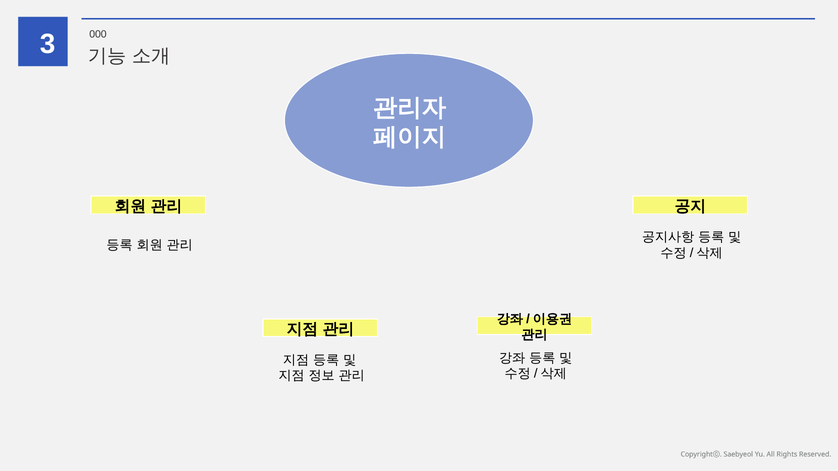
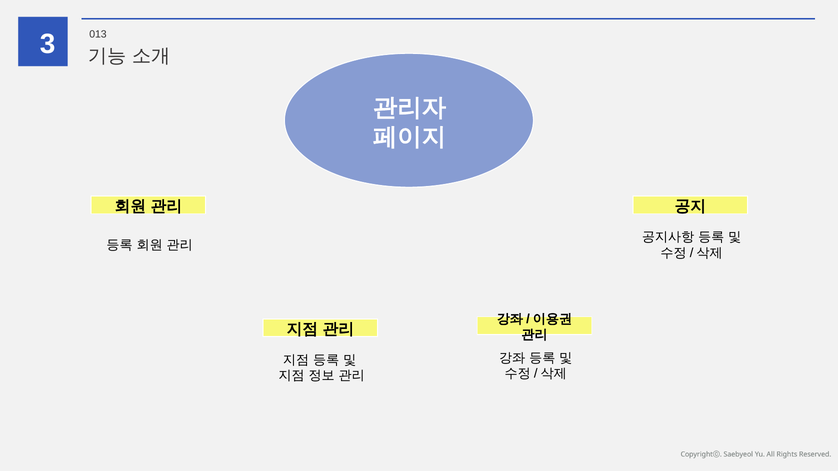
000: 000 -> 013 (98, 34)
